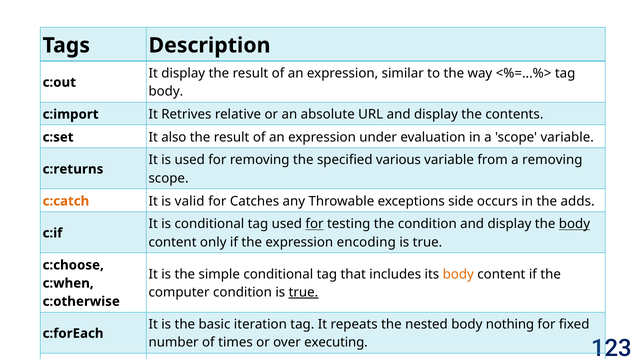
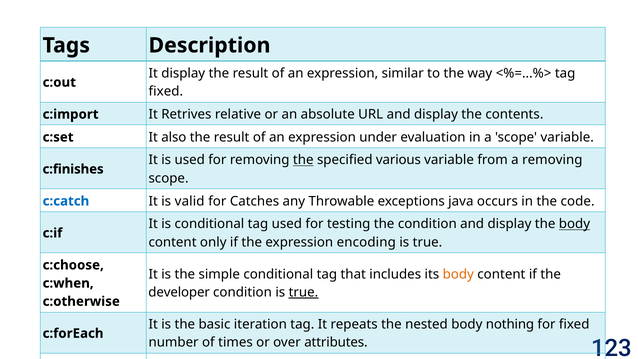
body: body -> fixed (166, 91)
the underline: none -> present (303, 160)
c:returns: c:returns -> c:finishes (73, 169)
c:catch colour: orange -> blue (66, 201)
side: side -> java (461, 201)
the adds: adds -> code (578, 201)
for underline: present -> none (315, 224)
computer: computer -> developer (179, 292)
executing: executing -> attributes (336, 342)
